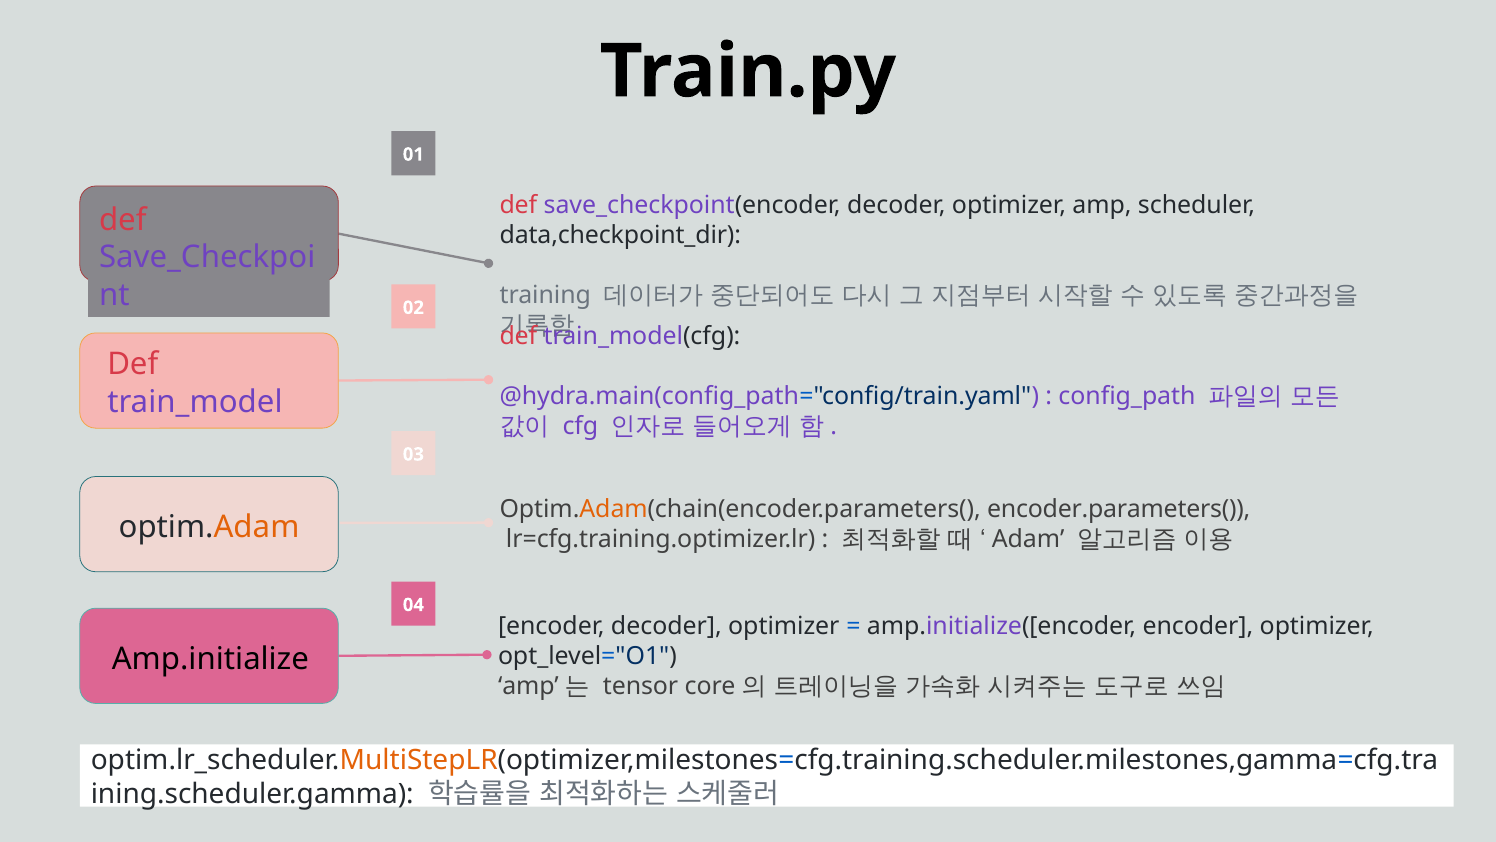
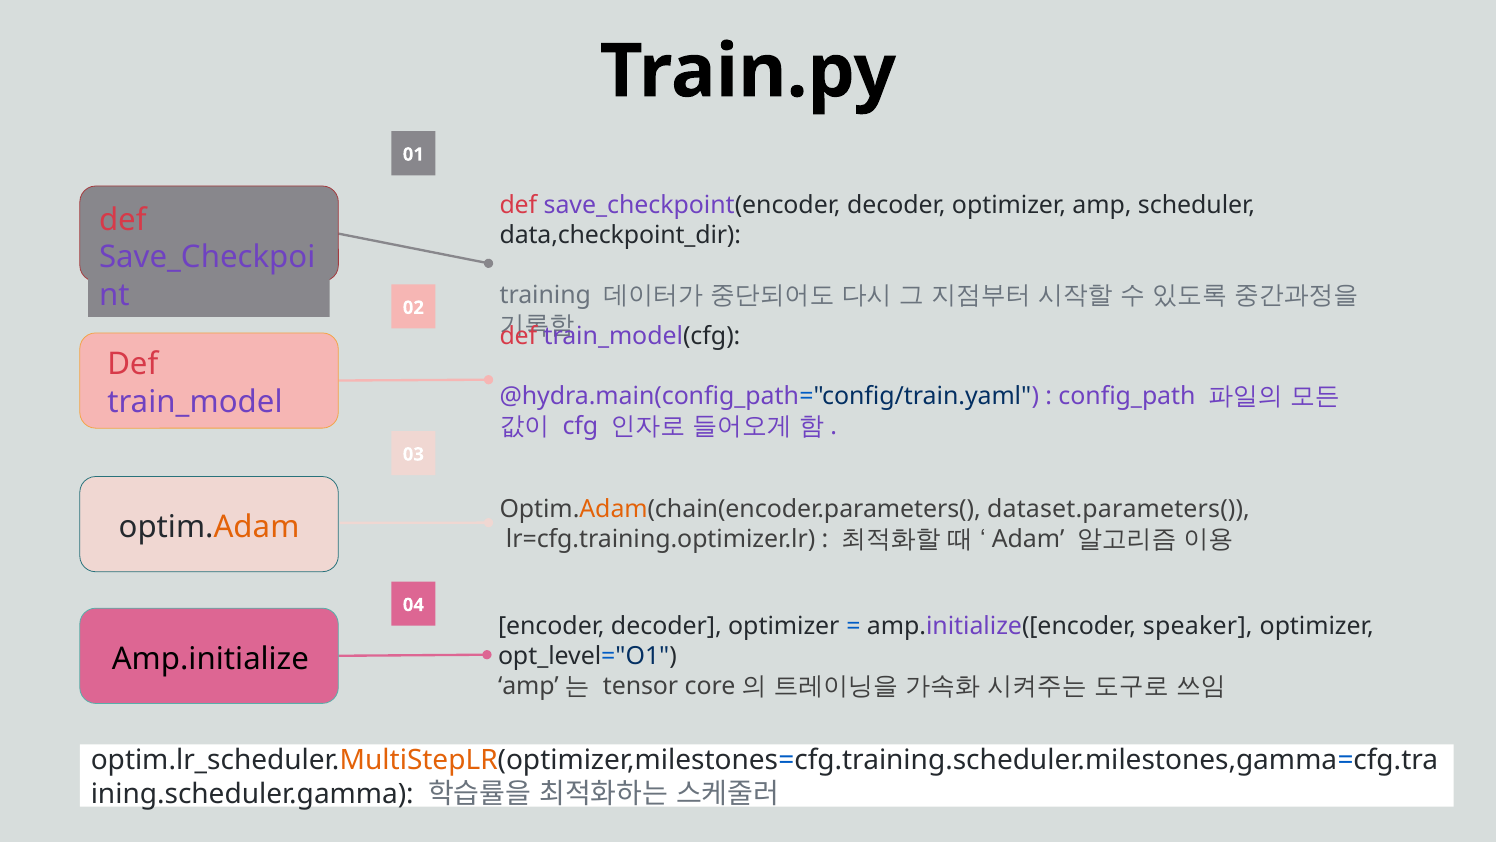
encoder.parameters(: encoder.parameters( -> dataset.parameters( (1119, 509)
amp.initialize([encoder encoder: encoder -> speaker (1198, 626)
